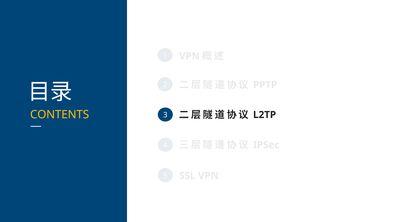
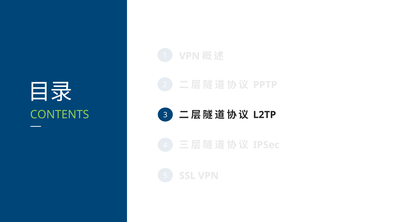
CONTENTS colour: yellow -> light green (60, 115)
